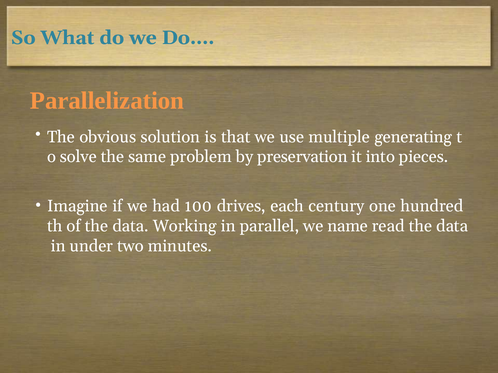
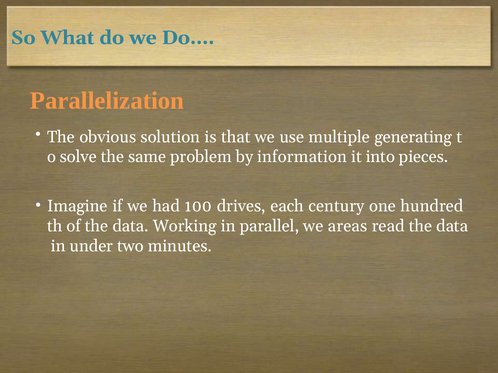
preservation: preservation -> information (302, 157)
name: name -> areas (348, 226)
